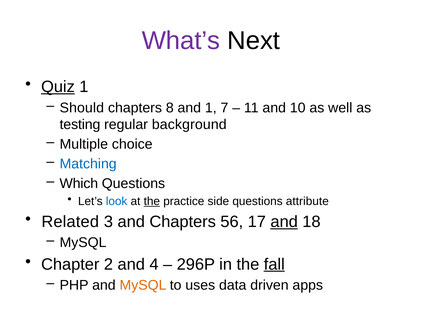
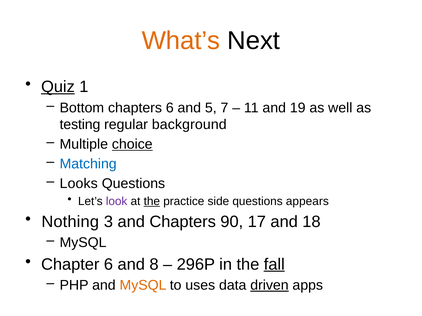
What’s colour: purple -> orange (181, 41)
Should: Should -> Bottom (82, 108)
chapters 8: 8 -> 6 (170, 108)
and 1: 1 -> 5 (211, 108)
10: 10 -> 19 (298, 108)
choice underline: none -> present (132, 144)
Which: Which -> Looks (79, 184)
look colour: blue -> purple (117, 201)
attribute: attribute -> appears (307, 201)
Related: Related -> Nothing (70, 222)
56: 56 -> 90 (232, 222)
and underline: present -> none (284, 222)
Chapter 2: 2 -> 6 (108, 265)
4: 4 -> 8 (154, 265)
driven underline: none -> present (269, 286)
